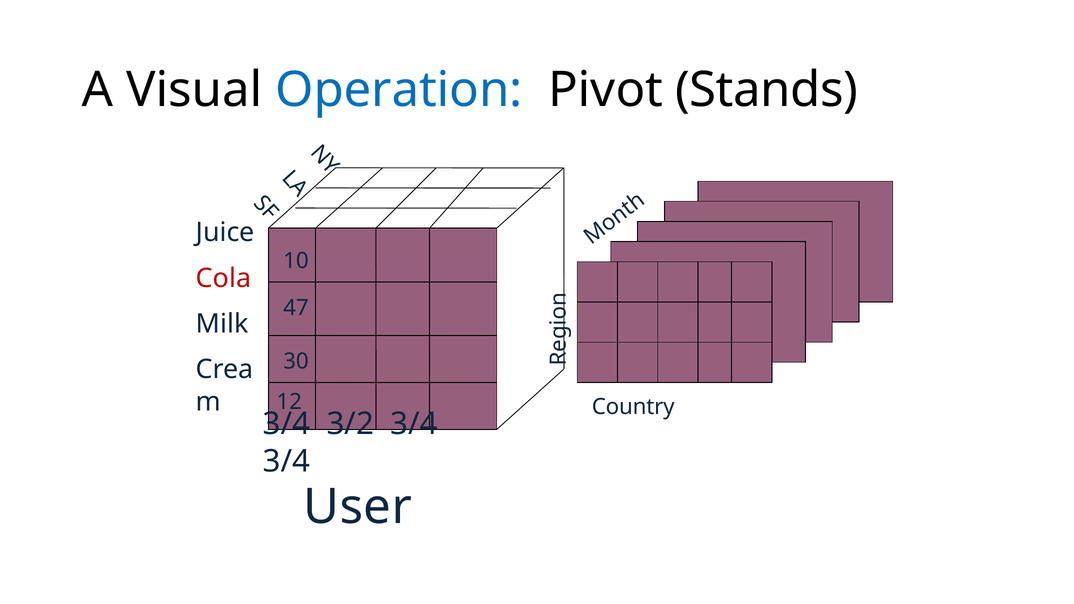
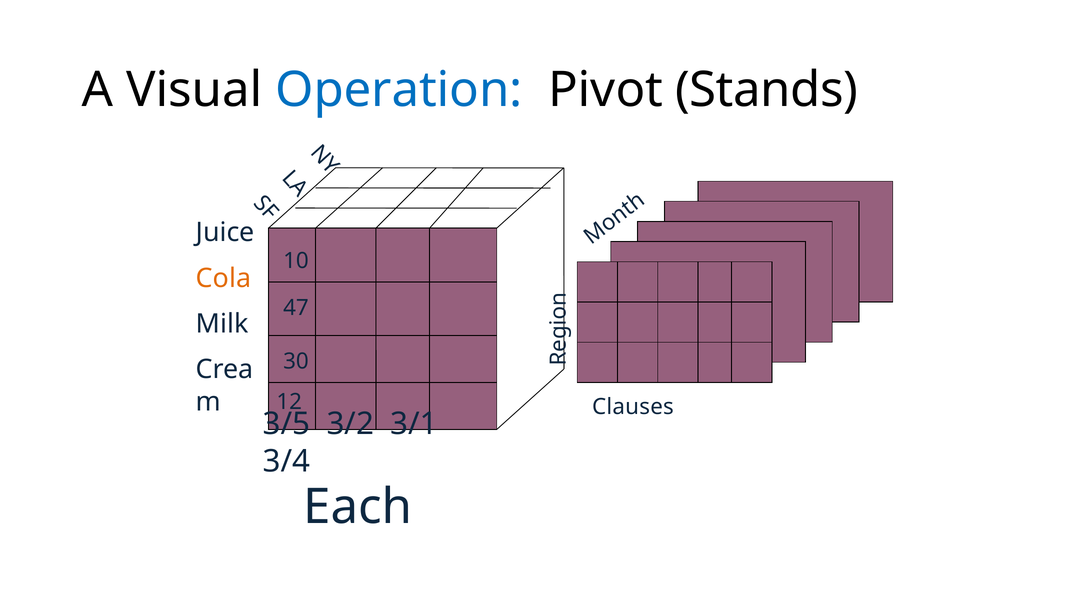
Cola colour: red -> orange (223, 278)
Country: Country -> Clauses (633, 407)
3/4: 3/4 -> 3/5 (287, 424)
3/2 3/4: 3/4 -> 3/1 (414, 424)
User: User -> Each (358, 507)
